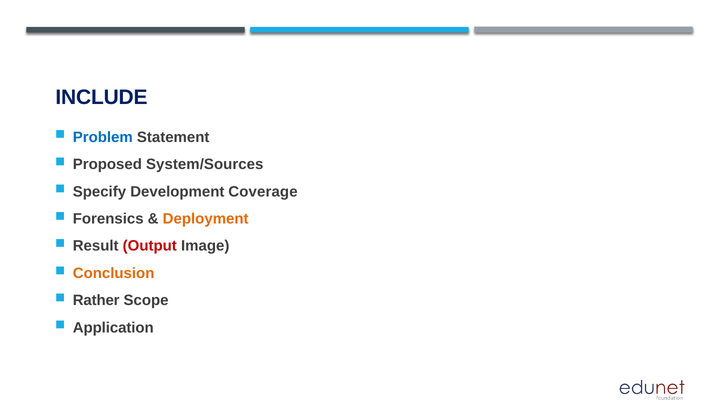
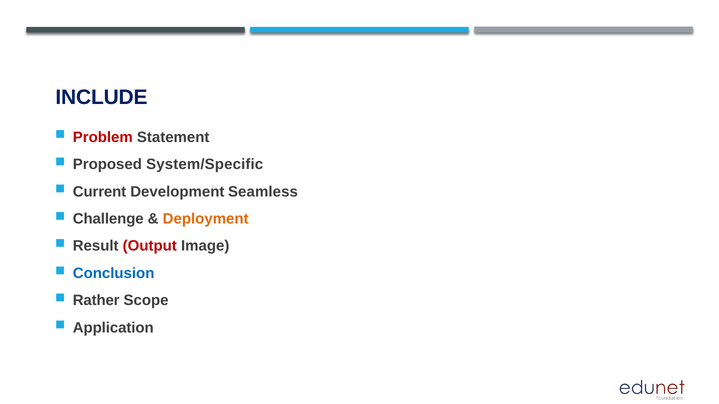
Problem colour: blue -> red (103, 137)
System/Sources: System/Sources -> System/Specific (205, 165)
Specify: Specify -> Current (100, 192)
Coverage: Coverage -> Seamless (263, 192)
Forensics: Forensics -> Challenge (108, 219)
Conclusion colour: orange -> blue (114, 274)
